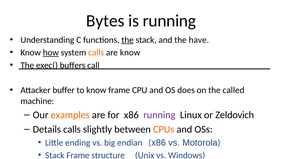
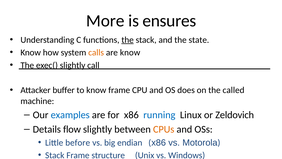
Bytes: Bytes -> More (105, 21)
is running: running -> ensures (169, 21)
have: have -> state (199, 40)
how underline: present -> none (51, 52)
exec( buffers: buffers -> slightly (73, 65)
examples colour: orange -> blue (70, 115)
running colour: purple -> blue (159, 115)
Details calls: calls -> flow (72, 129)
ending: ending -> before (78, 142)
